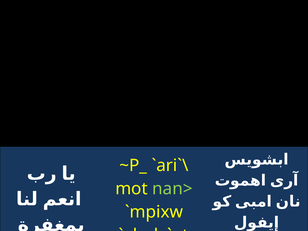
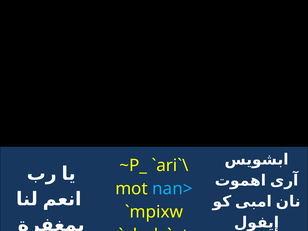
nan> colour: light green -> light blue (172, 189)
